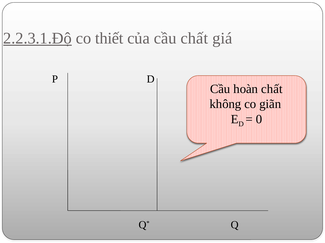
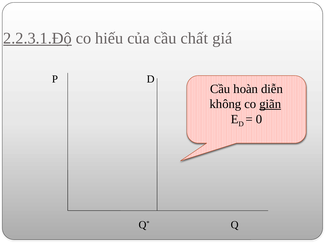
thiết: thiết -> hiếu (109, 39)
hoàn chất: chất -> diễn (272, 89)
giãn underline: none -> present (270, 104)
